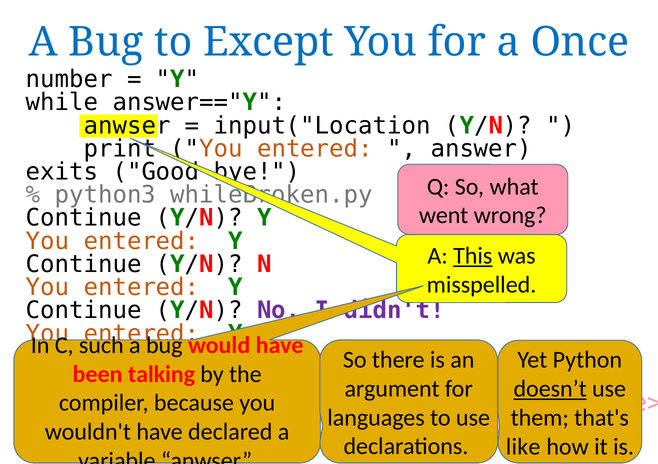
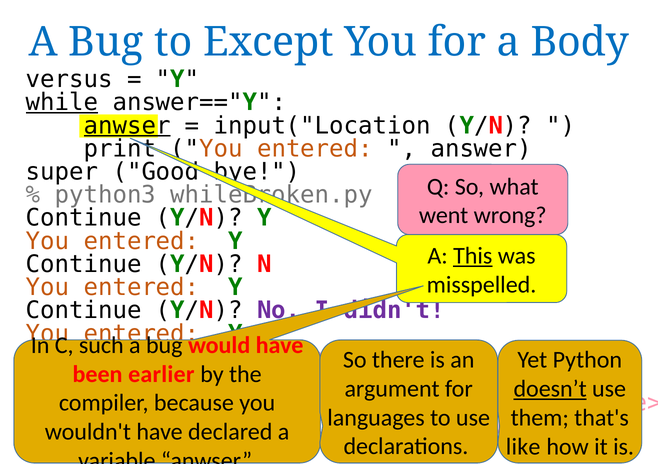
Once: Once -> Body (580, 42)
number: number -> versus (69, 79)
while underline: none -> present (62, 102)
anwser underline: none -> present (127, 126)
exits: exits -> super (62, 172)
talking: talking -> earlier (161, 374)
